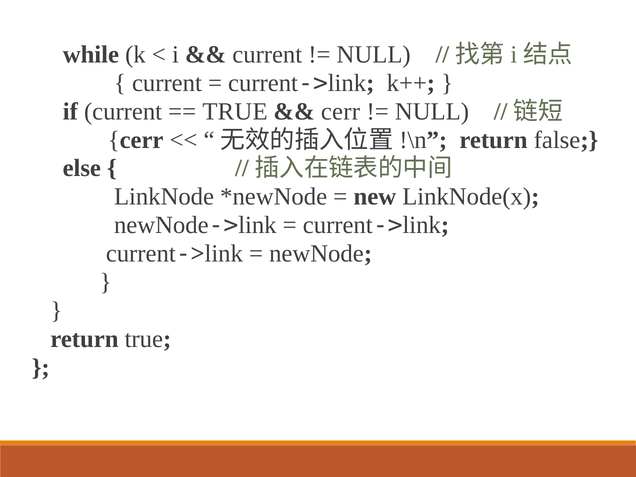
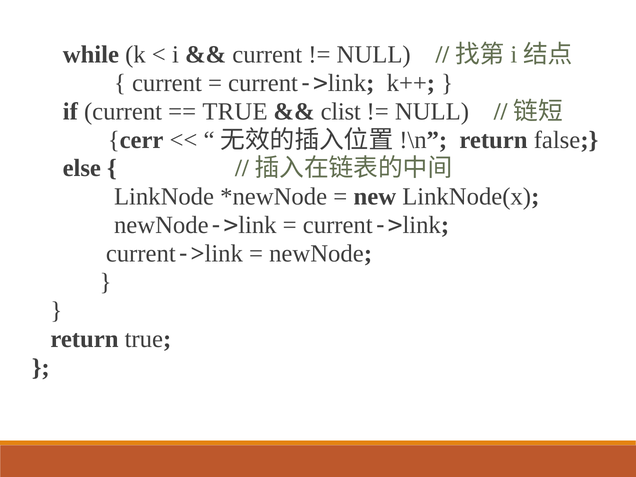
cerr: cerr -> clist (341, 111)
